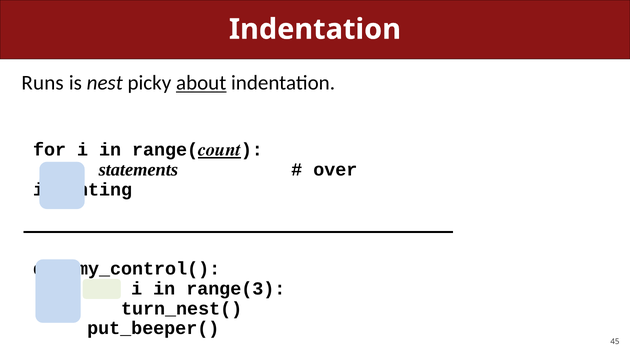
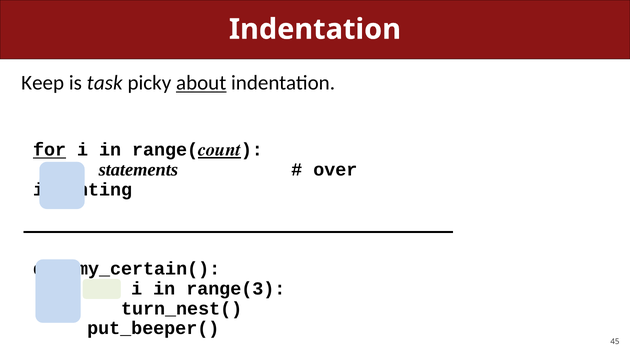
Runs: Runs -> Keep (43, 83)
nest: nest -> task (105, 83)
for underline: none -> present (50, 150)
my_control(: my_control( -> my_certain( (149, 269)
